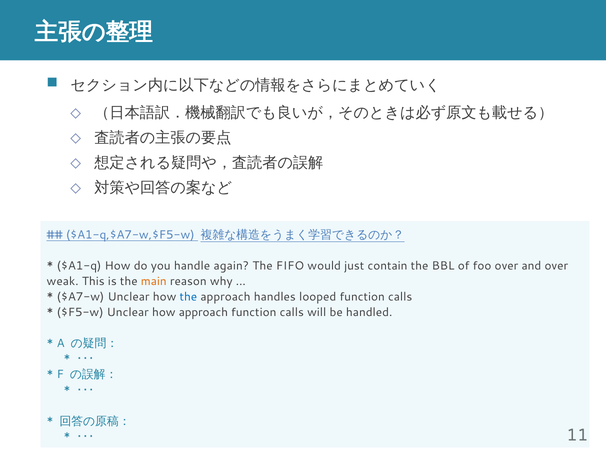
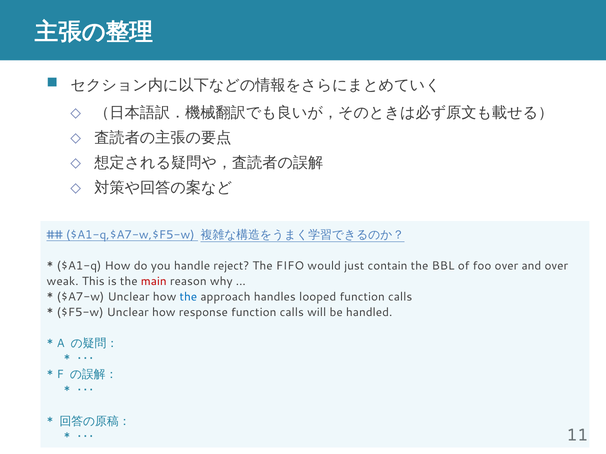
again: again -> reject (231, 266)
main colour: orange -> red (154, 282)
how approach: approach -> response (203, 313)
